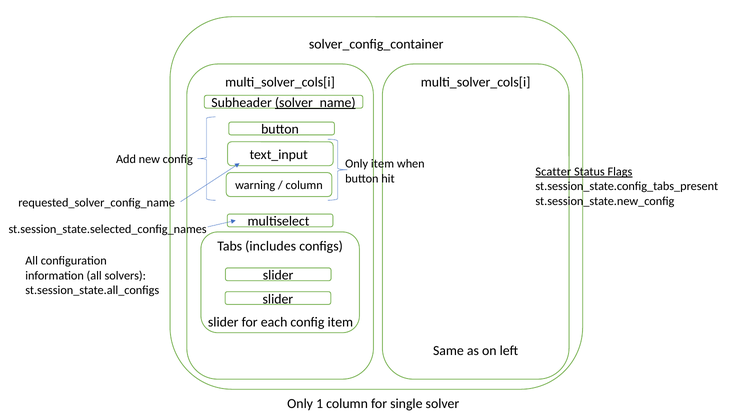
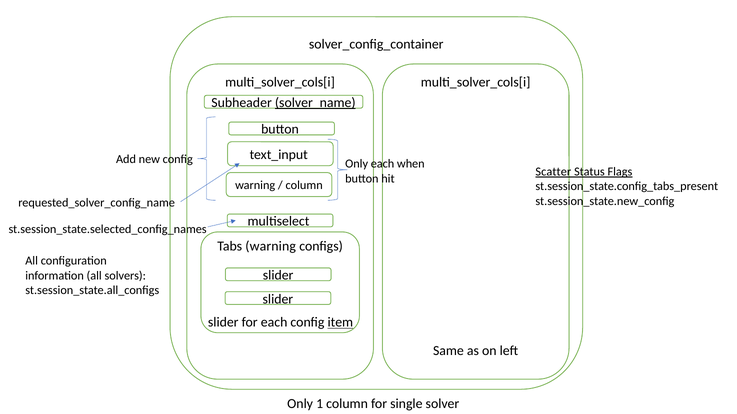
Only item: item -> each (383, 164)
Tabs includes: includes -> warning (271, 246)
item underline: none -> present (340, 323)
